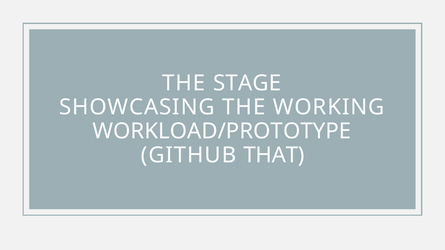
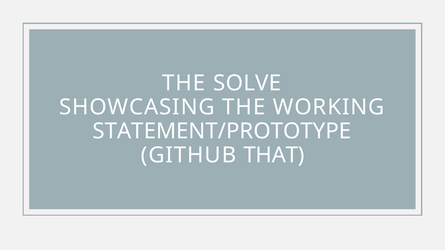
STAGE: STAGE -> SOLVE (247, 83)
WORKLOAD/PROTOTYPE: WORKLOAD/PROTOTYPE -> STATEMENT/PROTOTYPE (222, 131)
